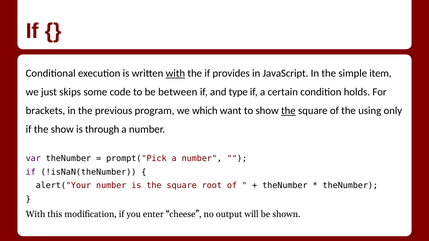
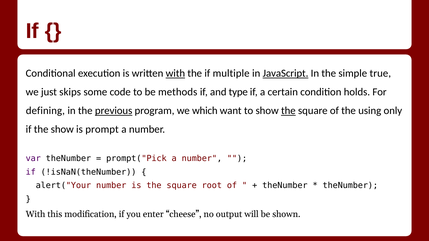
provides: provides -> multiple (231, 74)
JavaScript underline: none -> present (286, 74)
item: item -> true (380, 74)
between: between -> methods (178, 92)
brackets: brackets -> defining (45, 111)
previous underline: none -> present (114, 111)
through: through -> prompt (102, 130)
